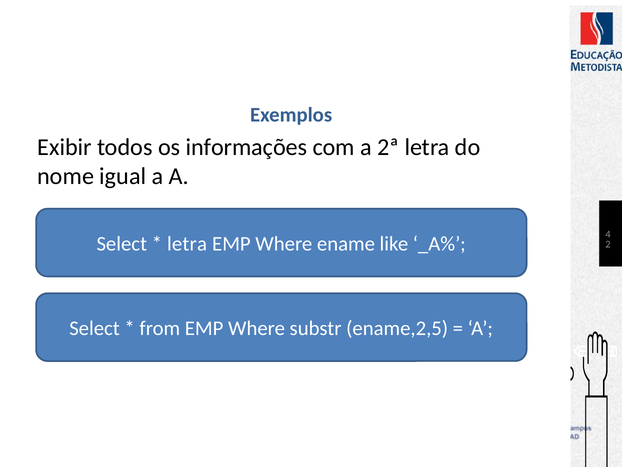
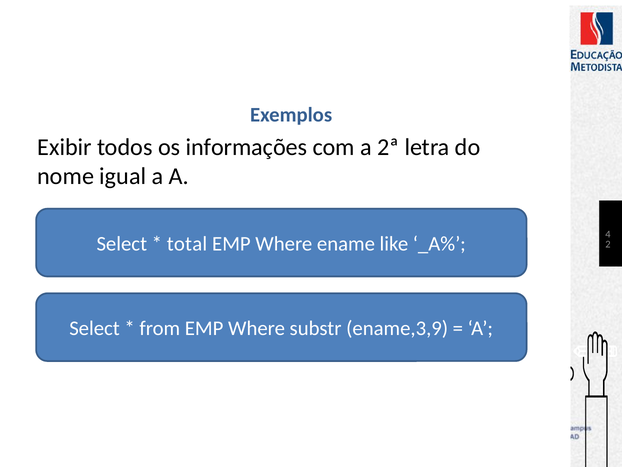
letra: letra -> total (187, 244)
ename,2,5: ename,2,5 -> ename,3,9 (397, 328)
